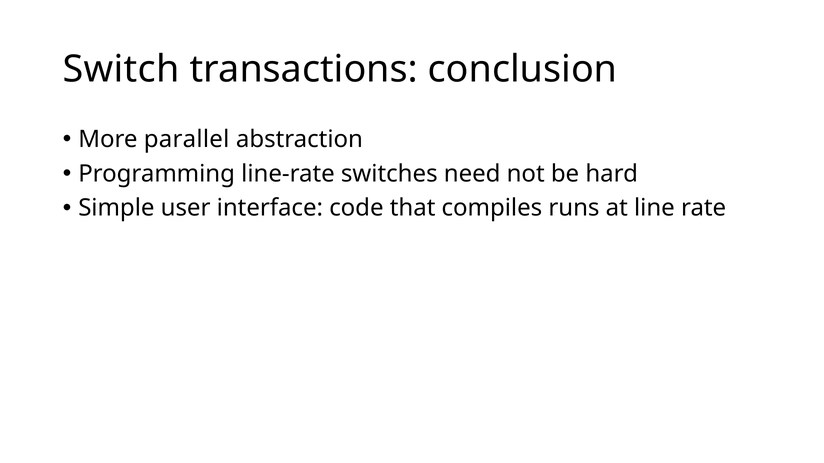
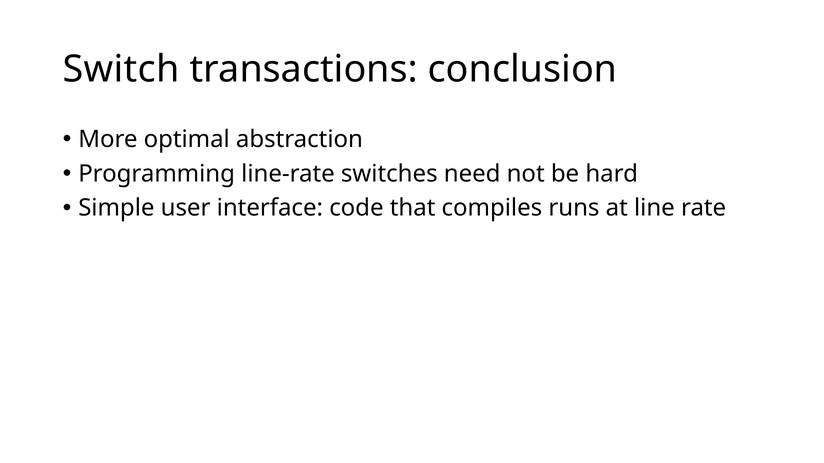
parallel: parallel -> optimal (187, 139)
